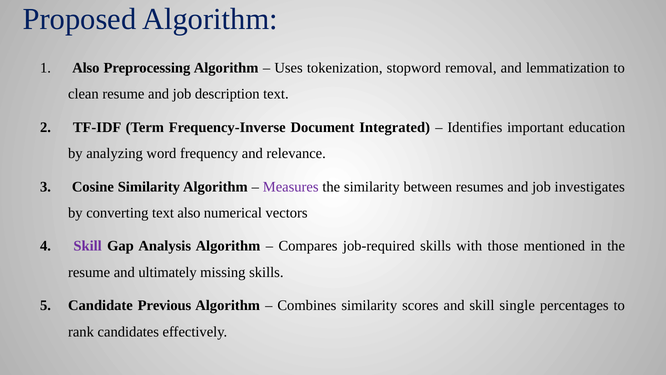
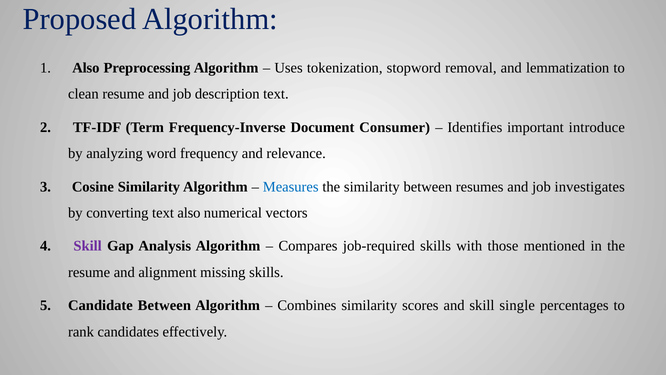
Integrated: Integrated -> Consumer (395, 127)
education: education -> introduce (597, 127)
Measures colour: purple -> blue (291, 187)
ultimately: ultimately -> alignment (167, 272)
Candidate Previous: Previous -> Between (164, 305)
